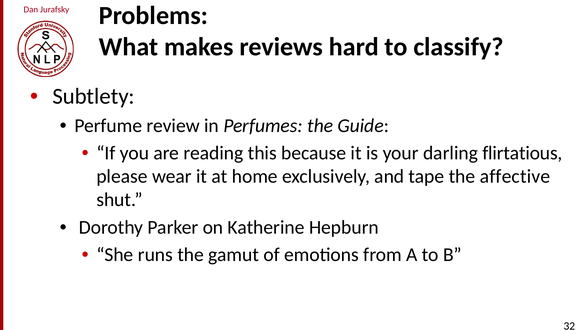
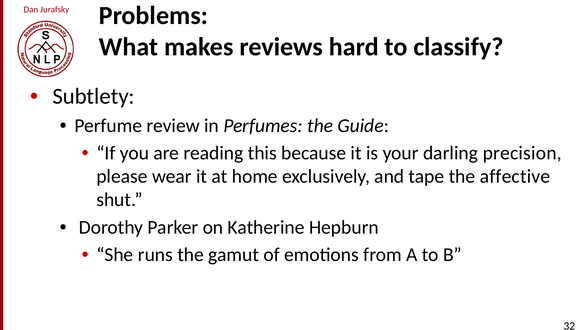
flirtatious: flirtatious -> precision (522, 153)
